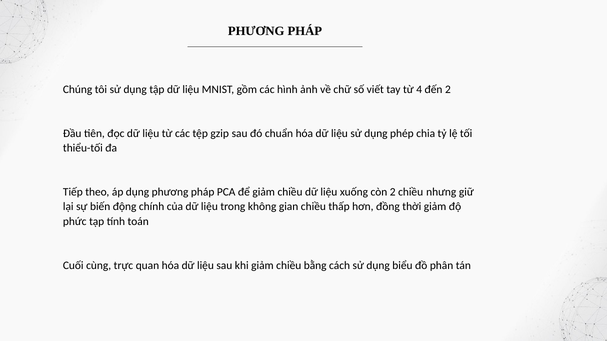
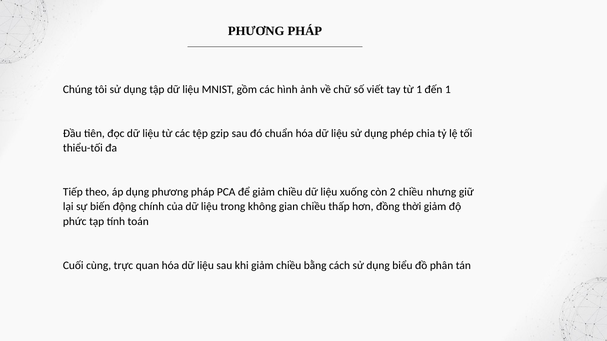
từ 4: 4 -> 1 (419, 89)
đến 2: 2 -> 1 (448, 89)
